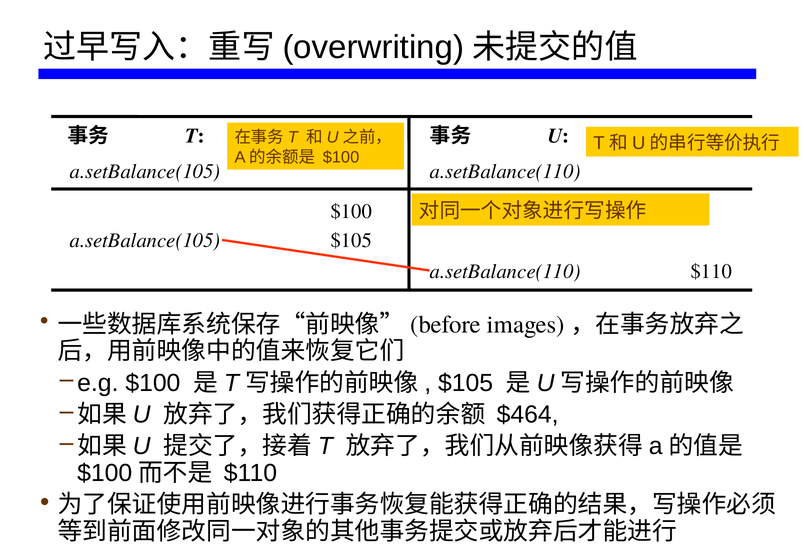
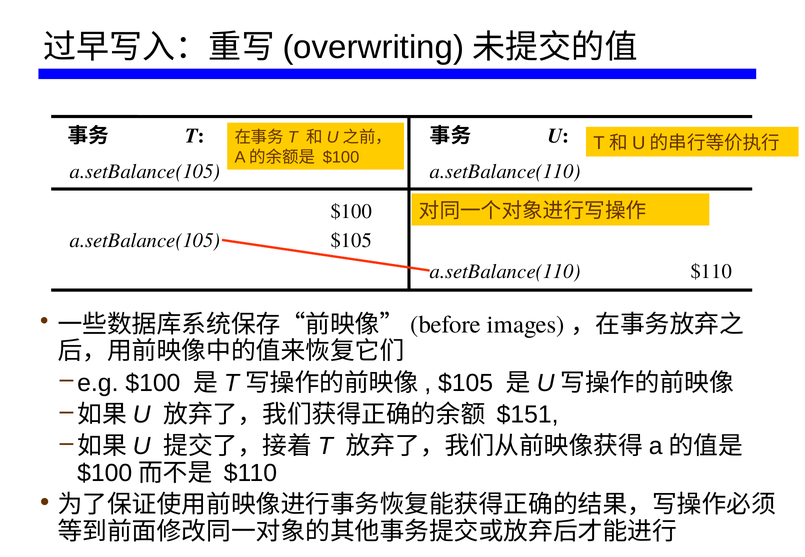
$464: $464 -> $151 (528, 415)
